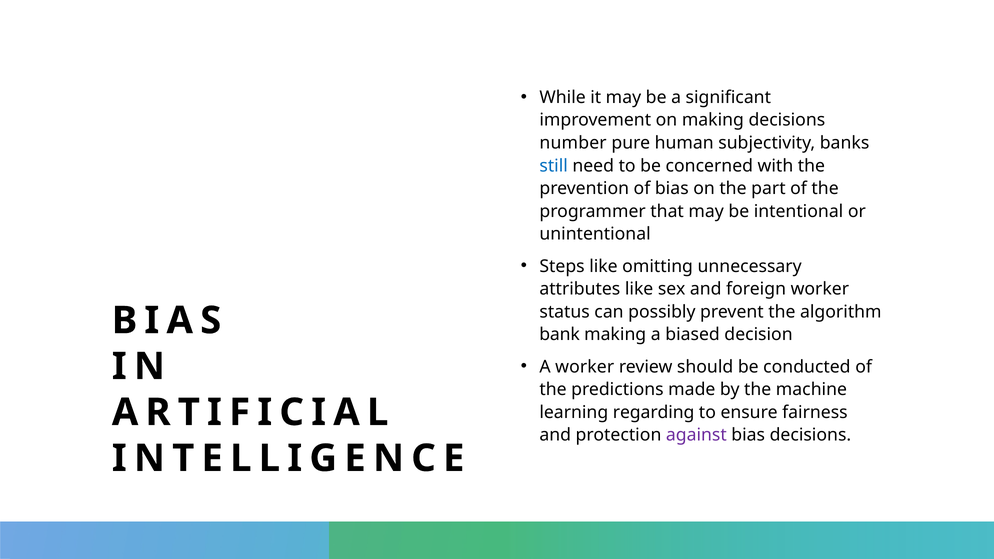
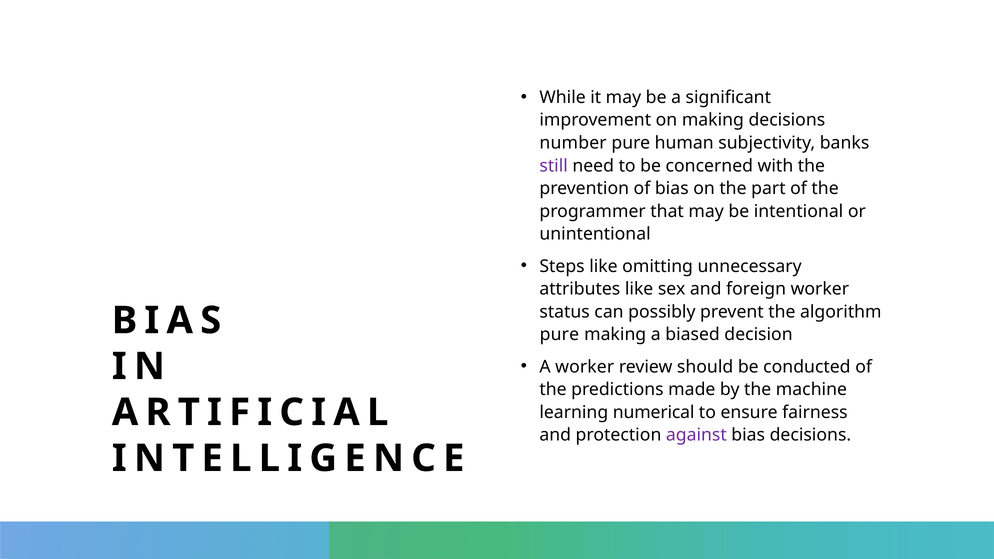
still colour: blue -> purple (554, 166)
bank: bank -> pure (559, 335)
regarding: regarding -> numerical (654, 412)
